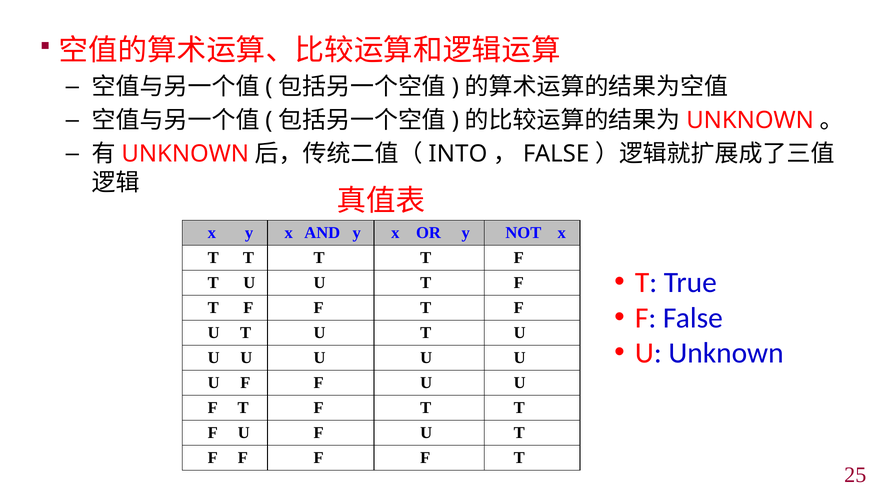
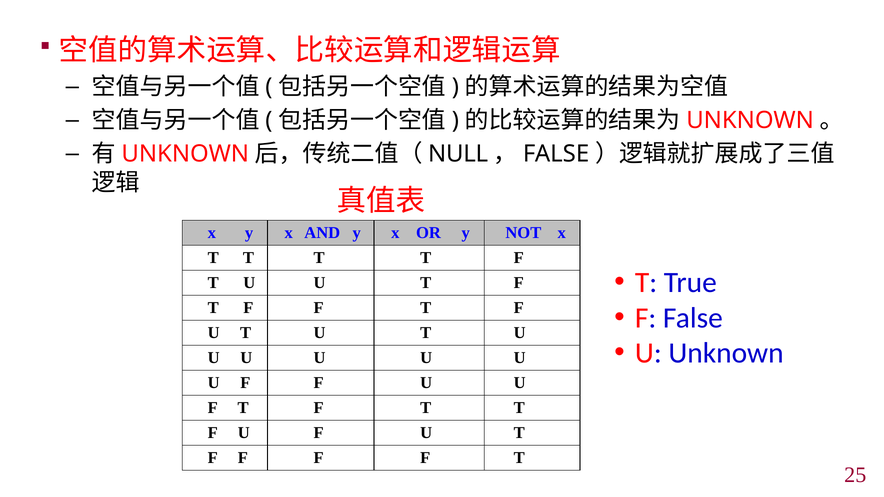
INTO: INTO -> NULL (458, 154)
